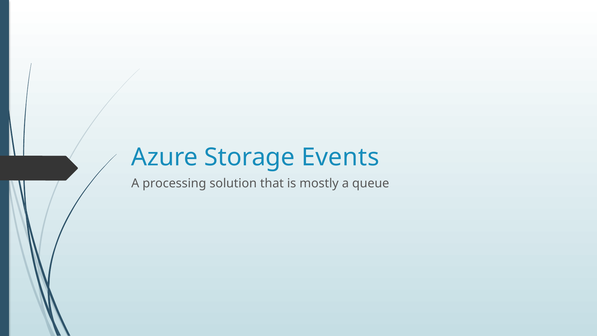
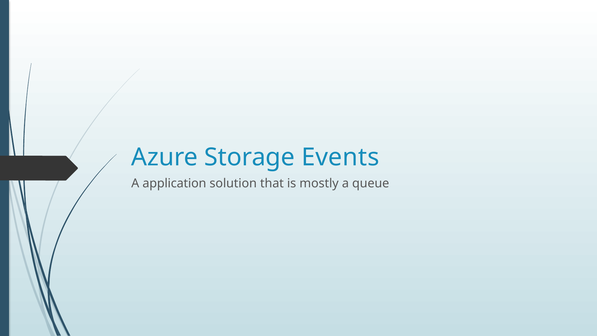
processing: processing -> application (174, 183)
